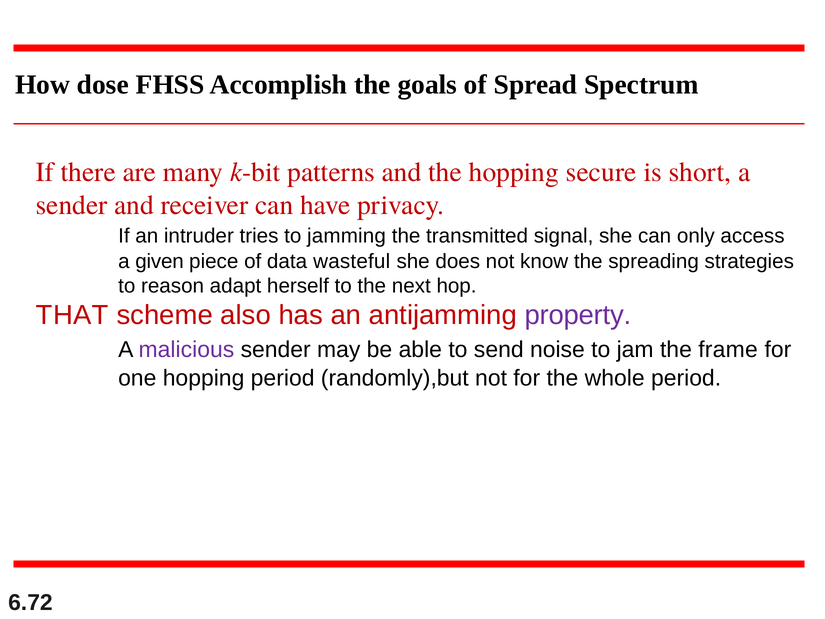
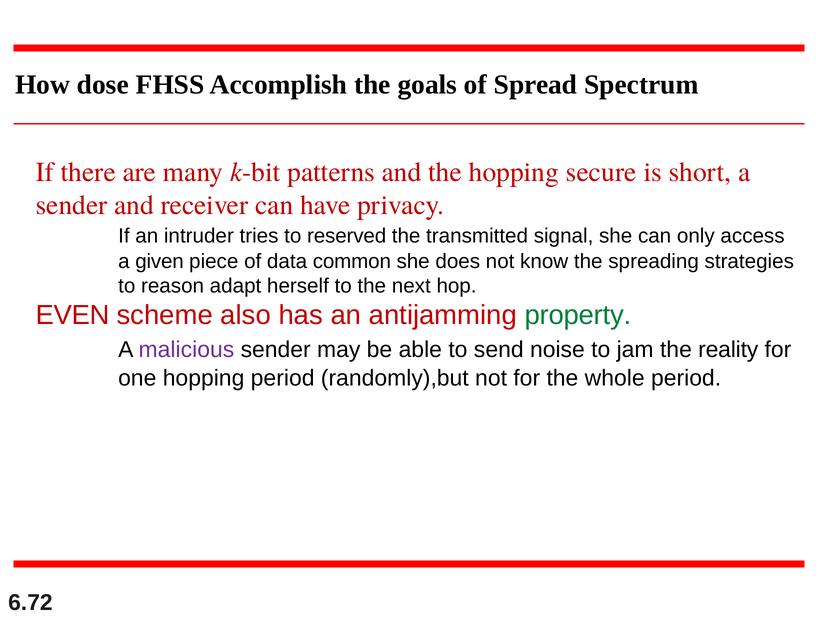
jamming: jamming -> reserved (347, 236)
wasteful: wasteful -> common (352, 261)
THAT: THAT -> EVEN (73, 315)
property colour: purple -> green (578, 315)
frame: frame -> reality (728, 350)
